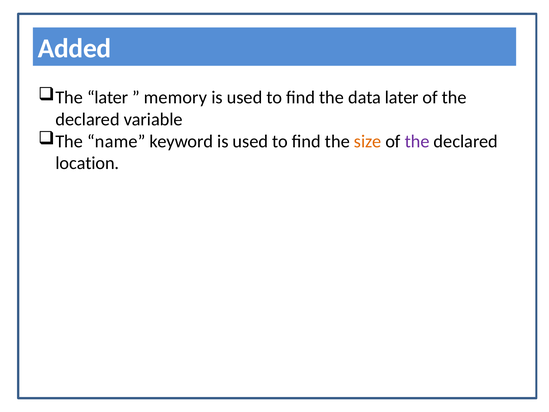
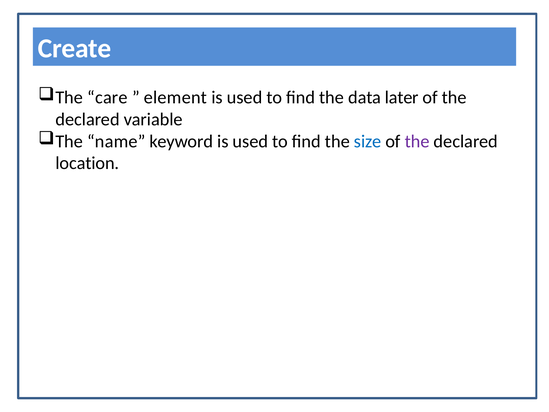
Added: Added -> Create (75, 49)
The later: later -> care (107, 97)
memory: memory -> element (175, 97)
size colour: orange -> blue (368, 141)
